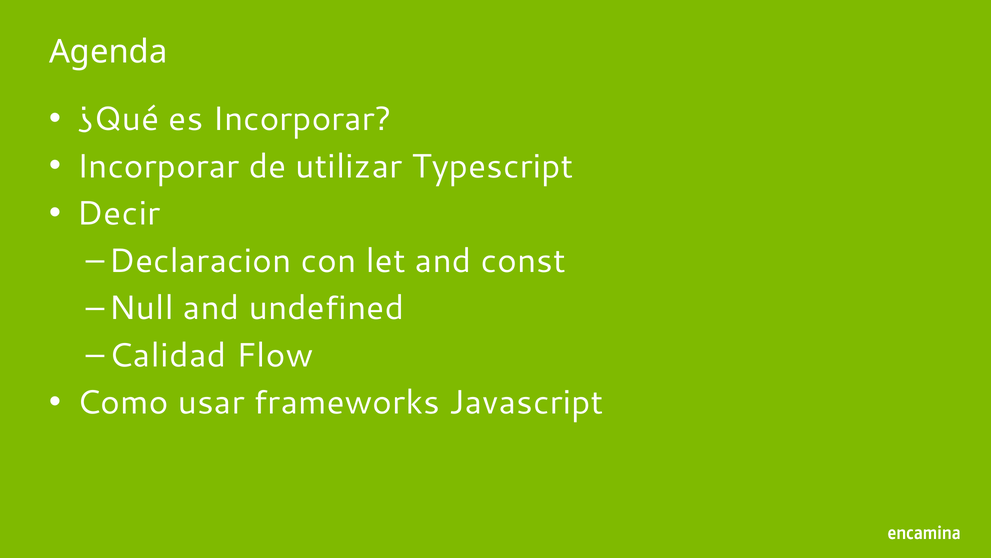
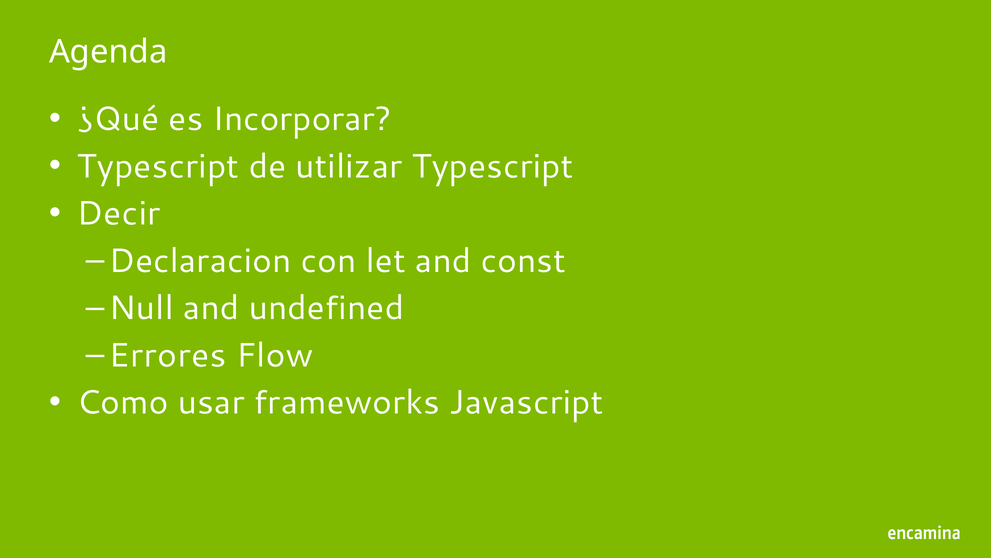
Incorporar: Incorporar -> Typescript (158, 166)
Calidad: Calidad -> Errores (168, 355)
